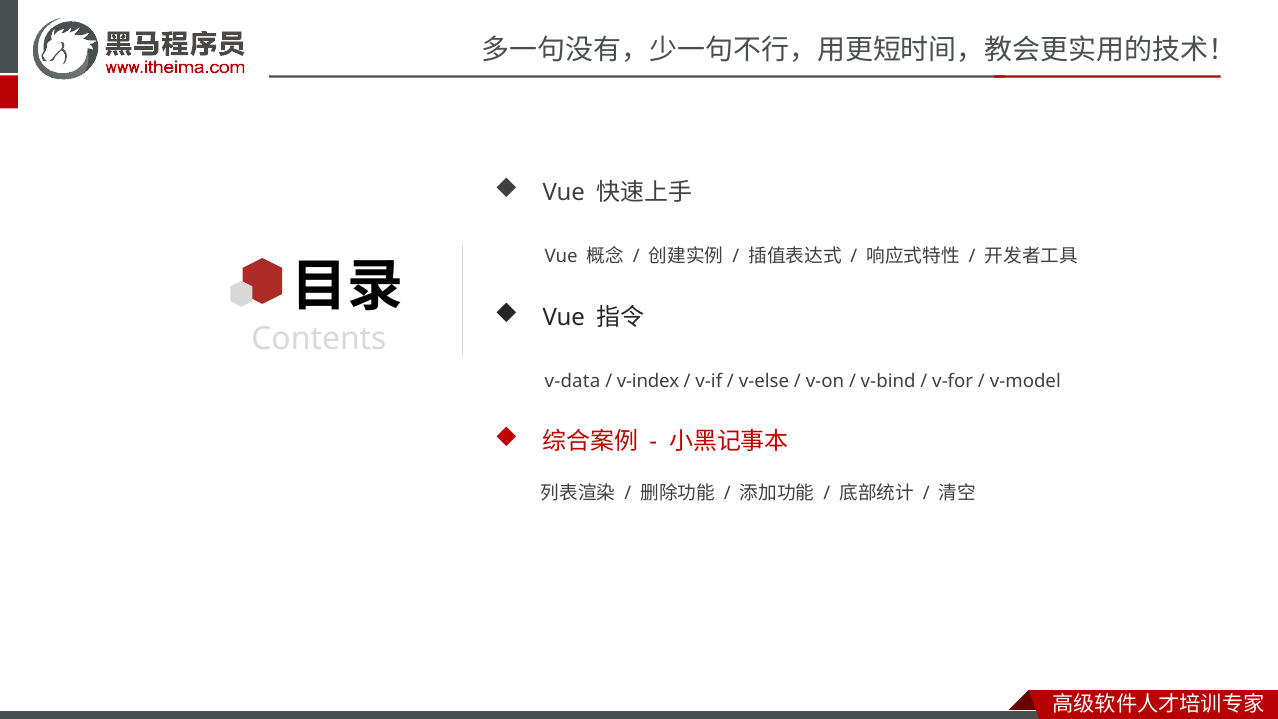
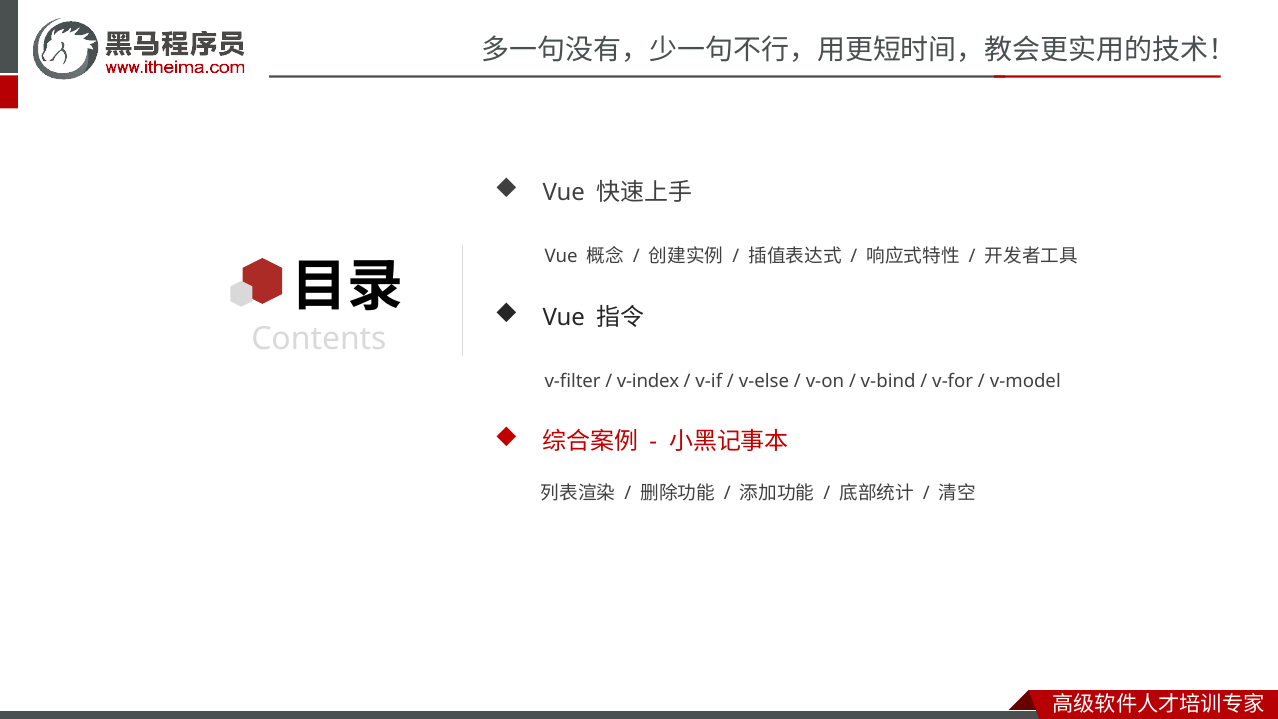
v-data: v-data -> v-filter (573, 381)
